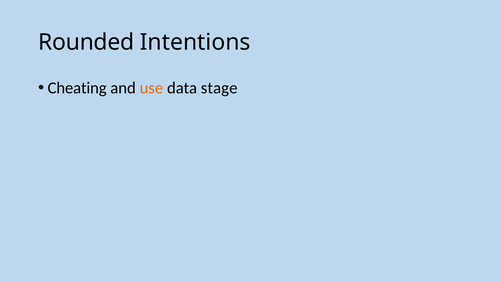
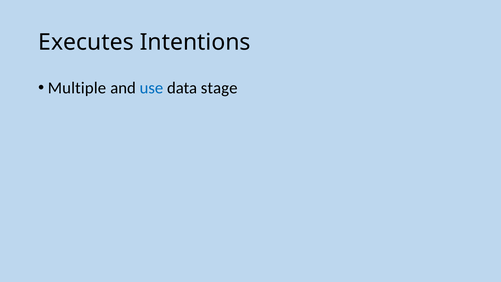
Rounded: Rounded -> Executes (86, 42)
Cheating: Cheating -> Multiple (77, 88)
use colour: orange -> blue (151, 88)
